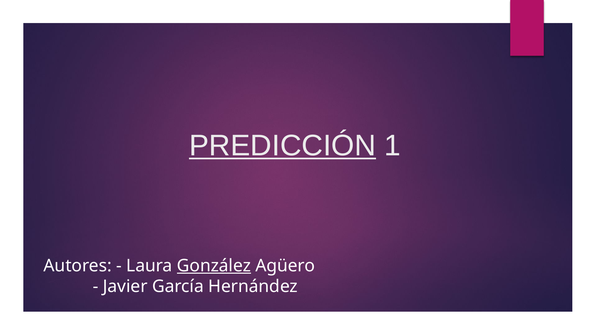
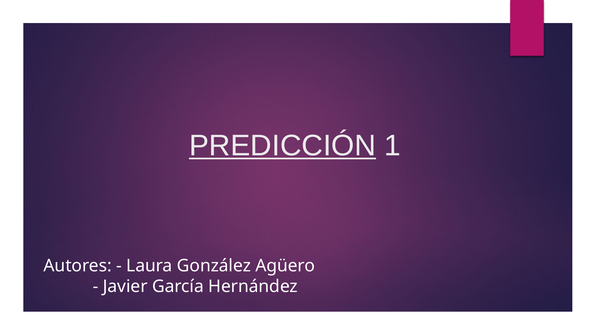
González underline: present -> none (214, 266)
